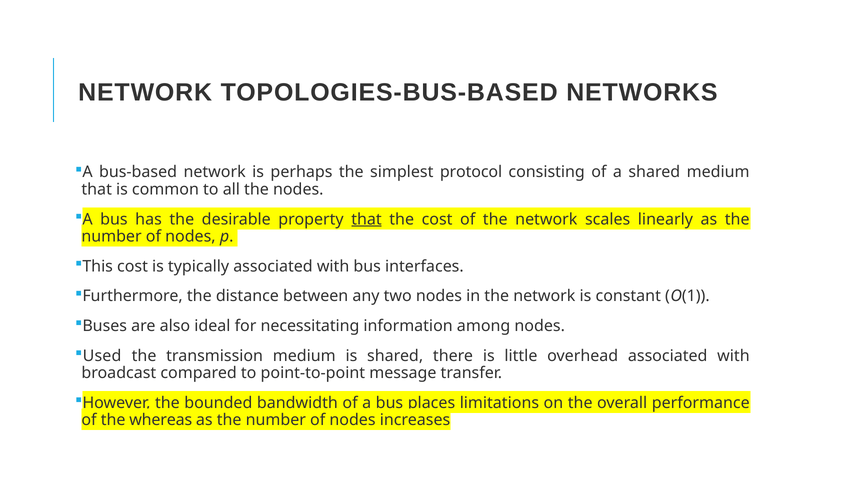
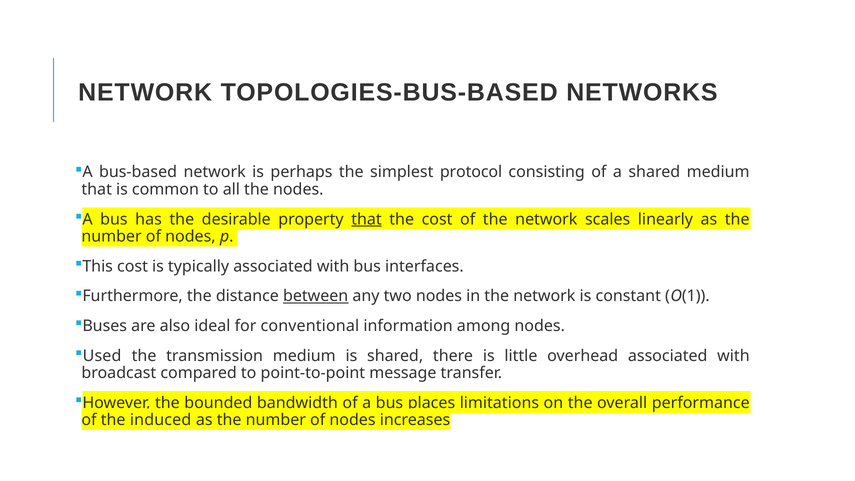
between underline: none -> present (316, 296)
necessitating: necessitating -> conventional (310, 326)
whereas: whereas -> induced (161, 420)
